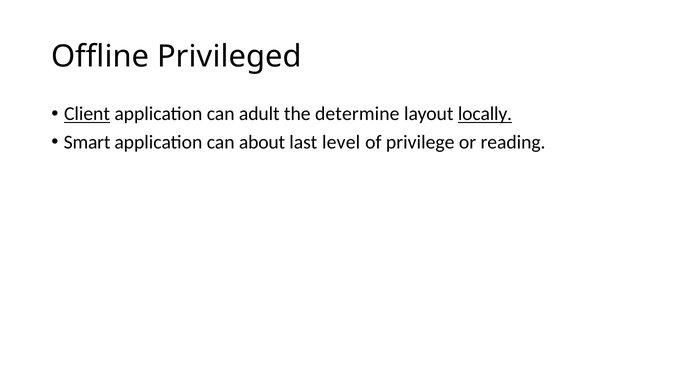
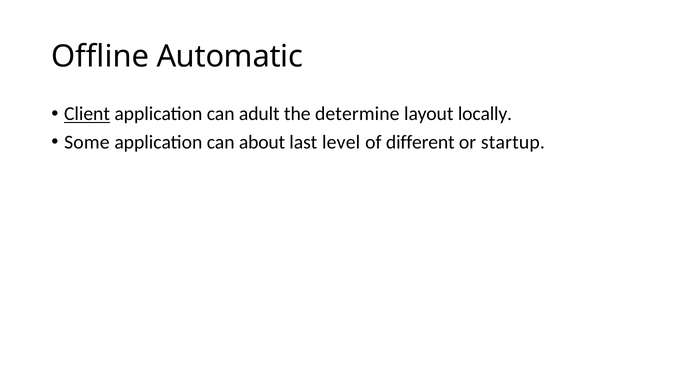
Privileged: Privileged -> Automatic (230, 57)
locally underline: present -> none (485, 114)
Smart: Smart -> Some (87, 142)
privilege: privilege -> different (420, 142)
reading: reading -> startup (513, 142)
